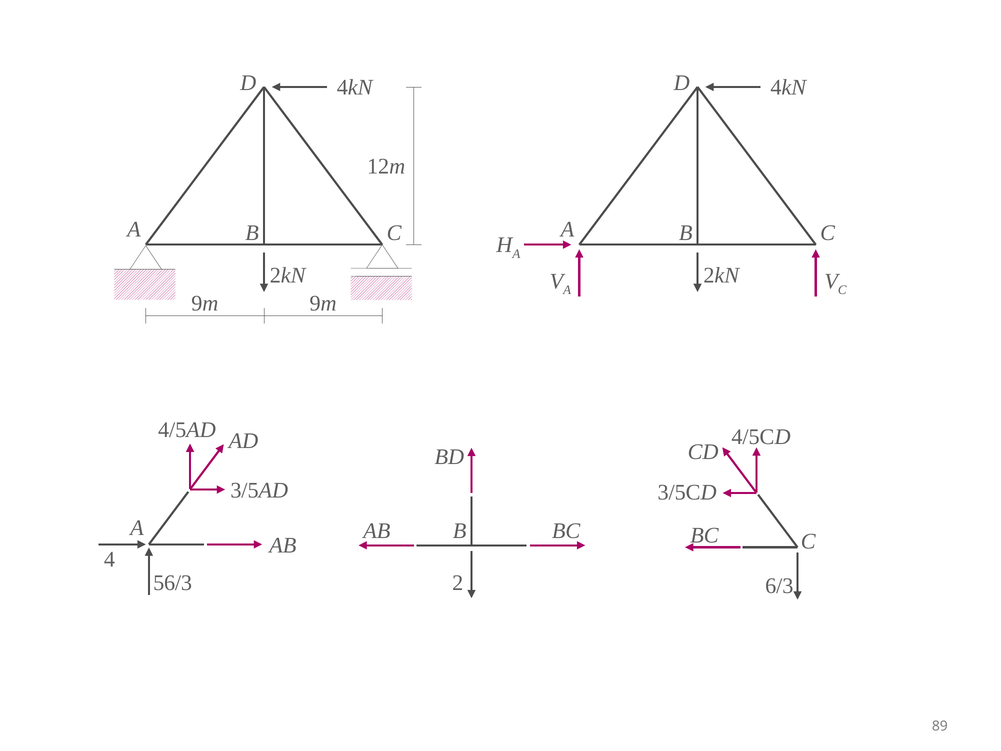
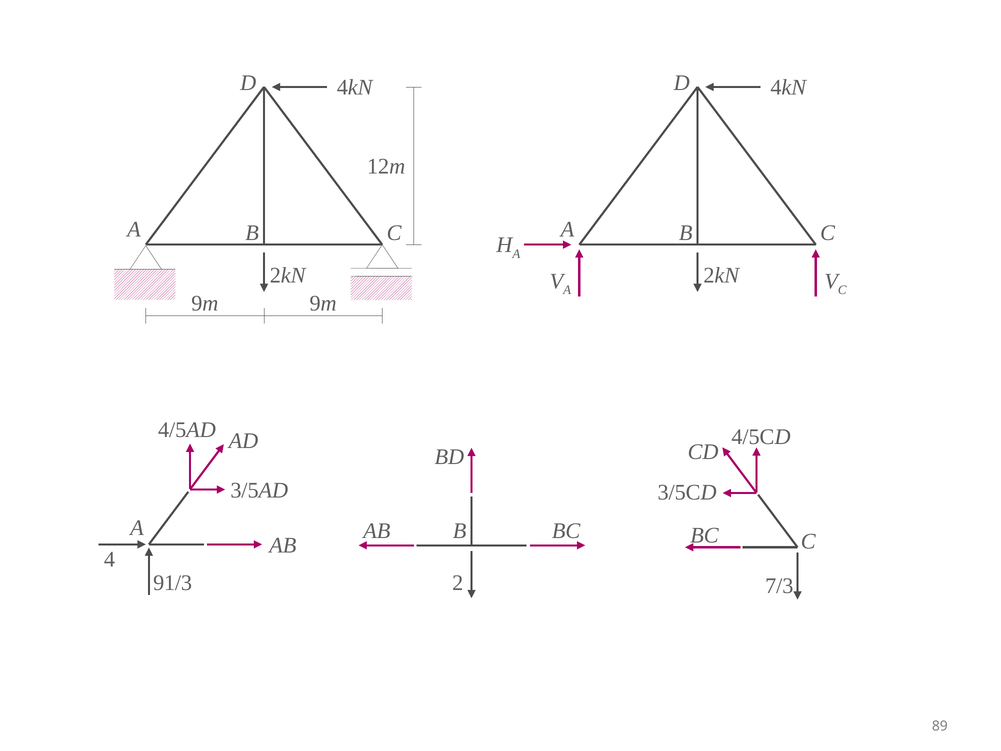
56/3: 56/3 -> 91/3 (173, 583)
6/3: 6/3 -> 7/3 (779, 586)
